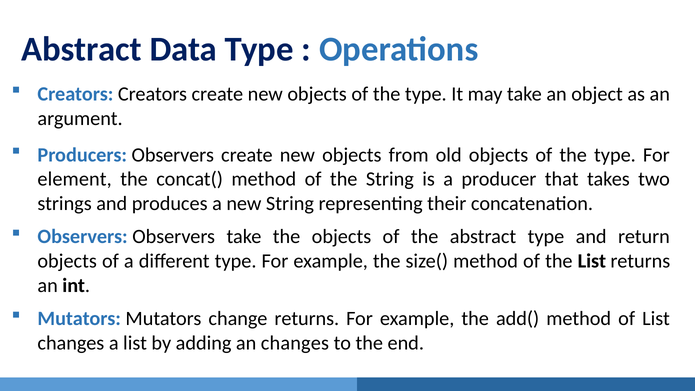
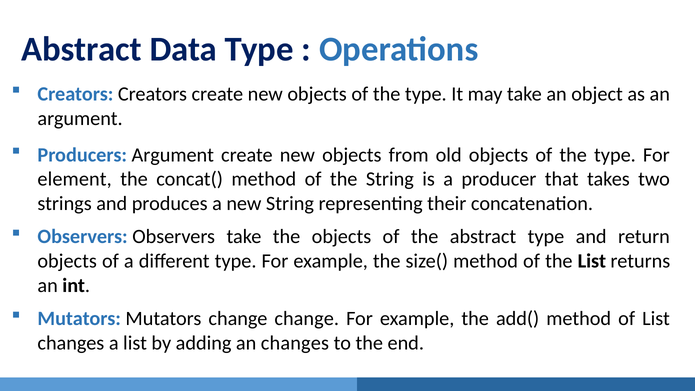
Producers Observers: Observers -> Argument (173, 155)
change returns: returns -> change (307, 319)
